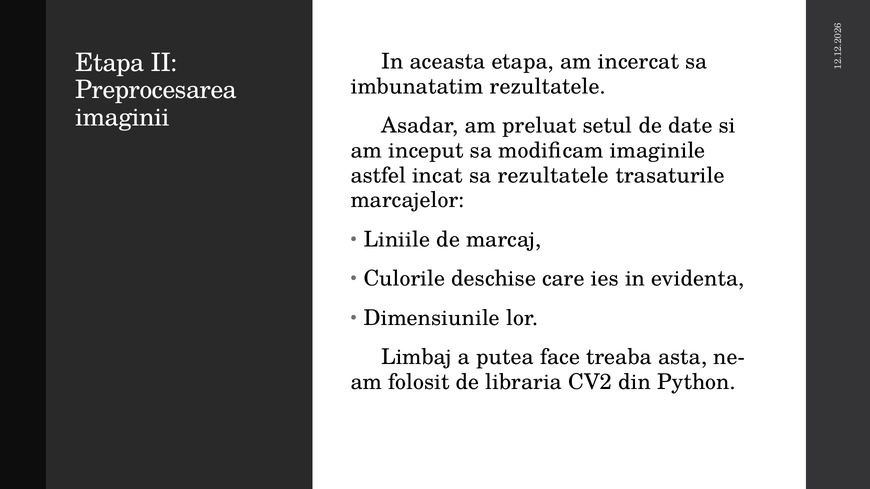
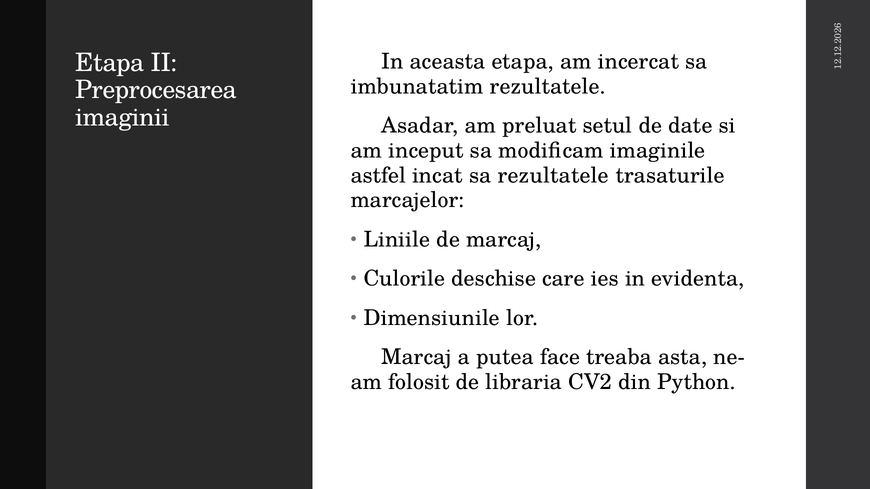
Limbaj: Limbaj -> Marcaj (417, 357)
